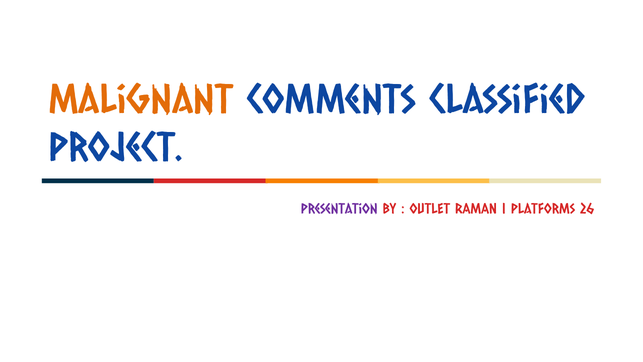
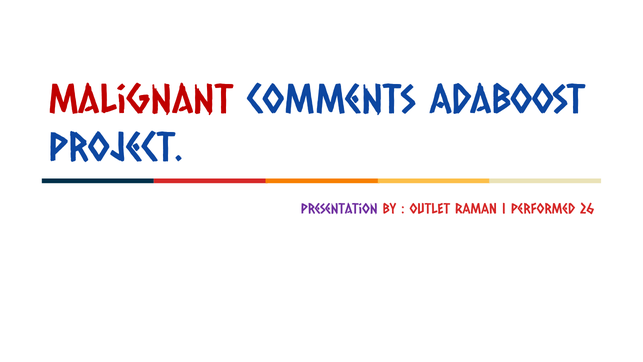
Malignant colour: orange -> red (141, 100)
Classified: Classified -> Adaboost (507, 100)
Platforms: Platforms -> Performed (543, 209)
